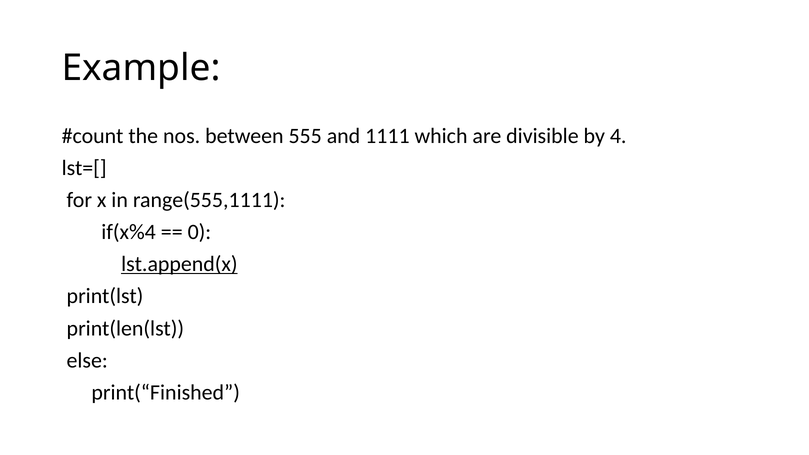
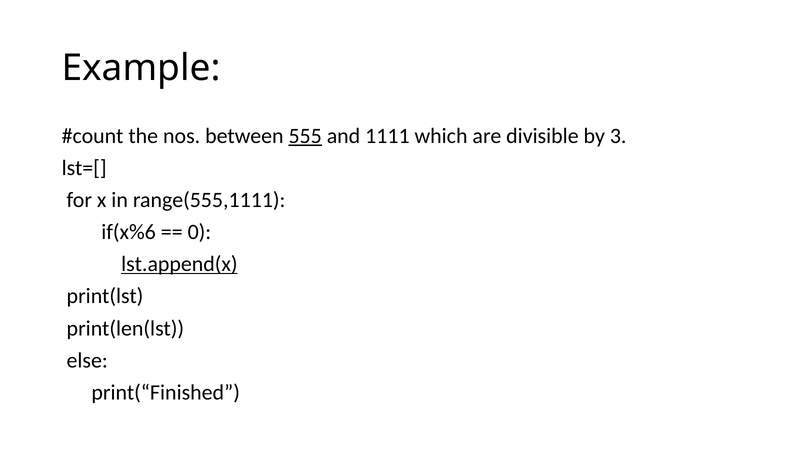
555 underline: none -> present (305, 136)
4: 4 -> 3 (618, 136)
if(x%4: if(x%4 -> if(x%6 (129, 232)
